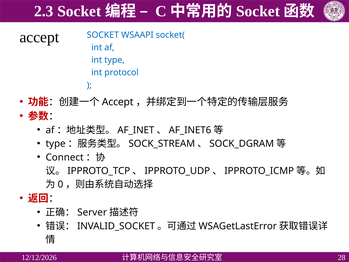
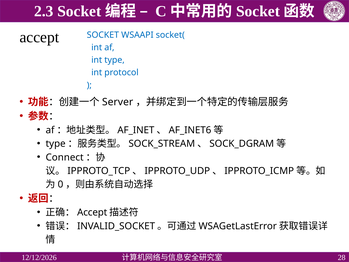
Accept: Accept -> Server (118, 102)
Server: Server -> Accept (92, 212)
